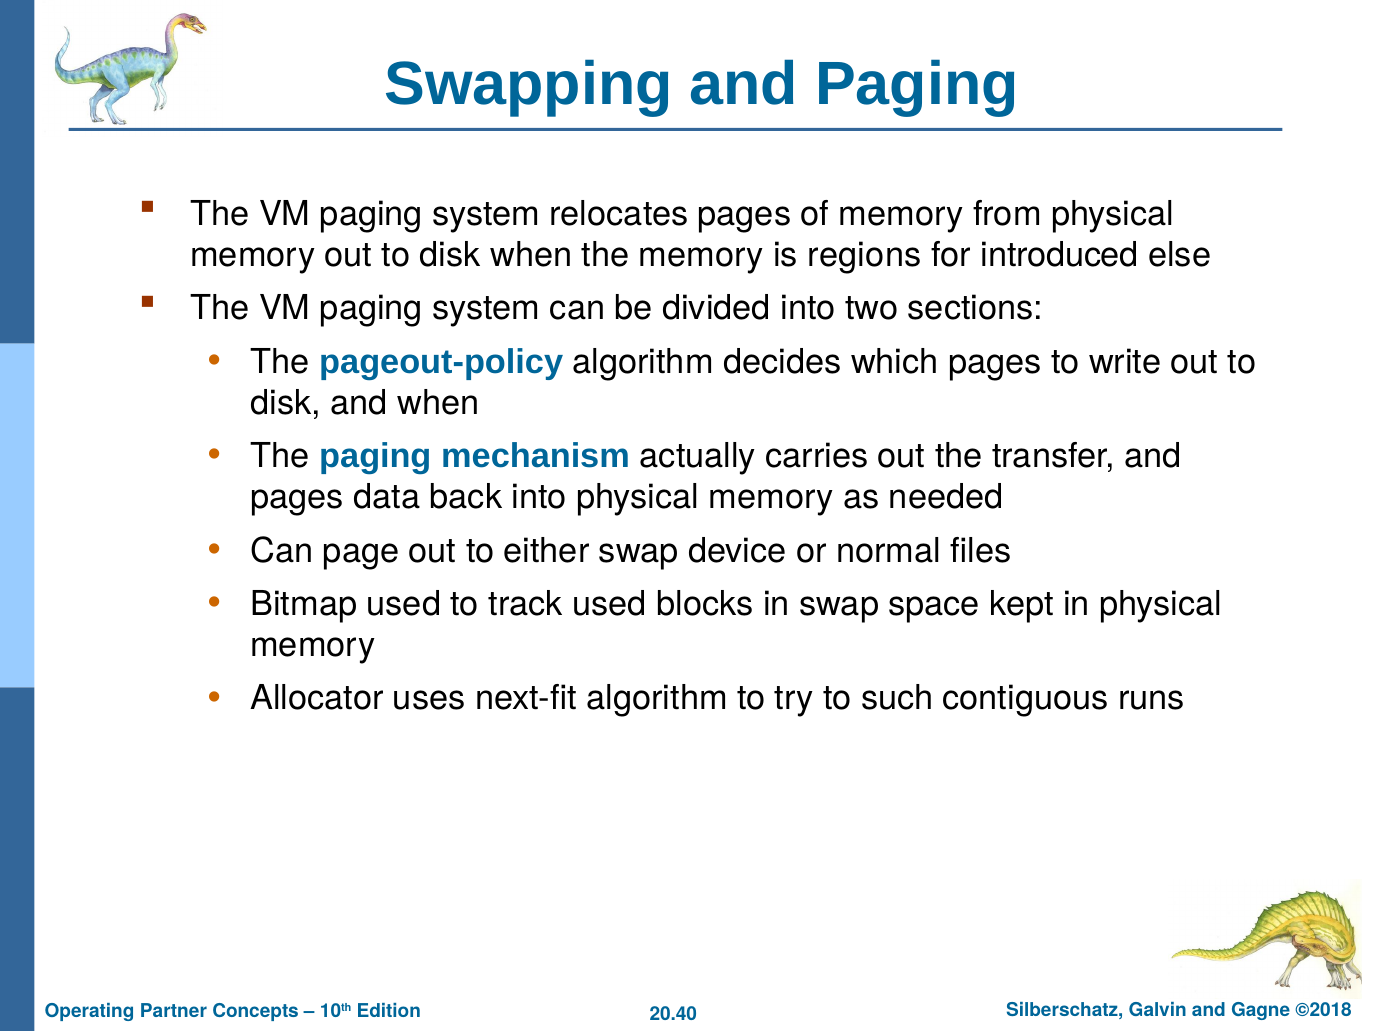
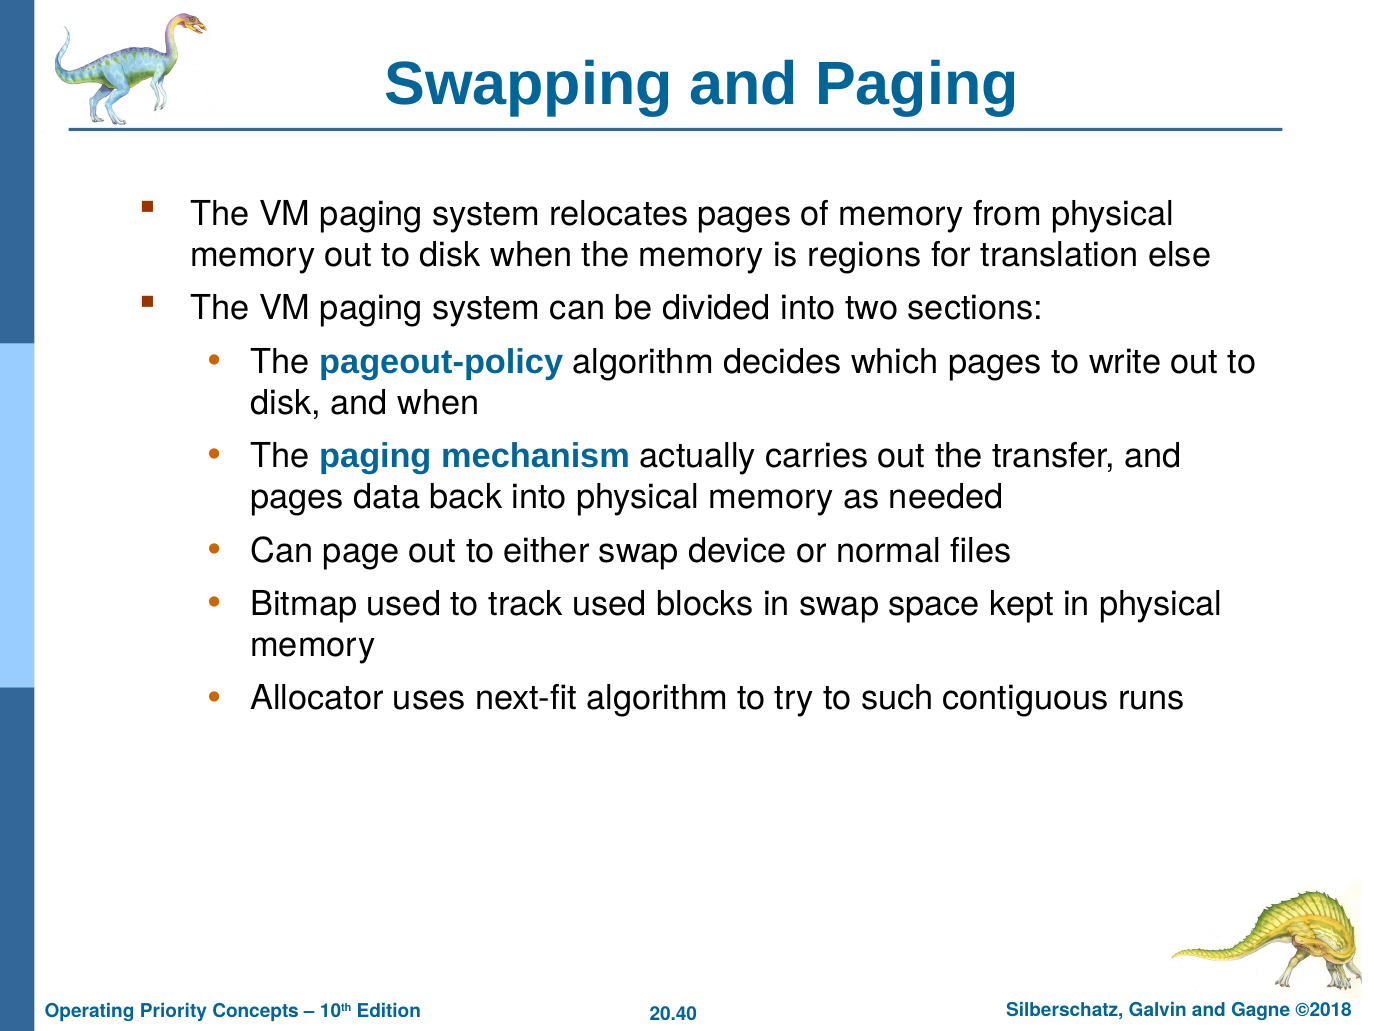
introduced: introduced -> translation (1060, 255)
Partner: Partner -> Priority (173, 1011)
